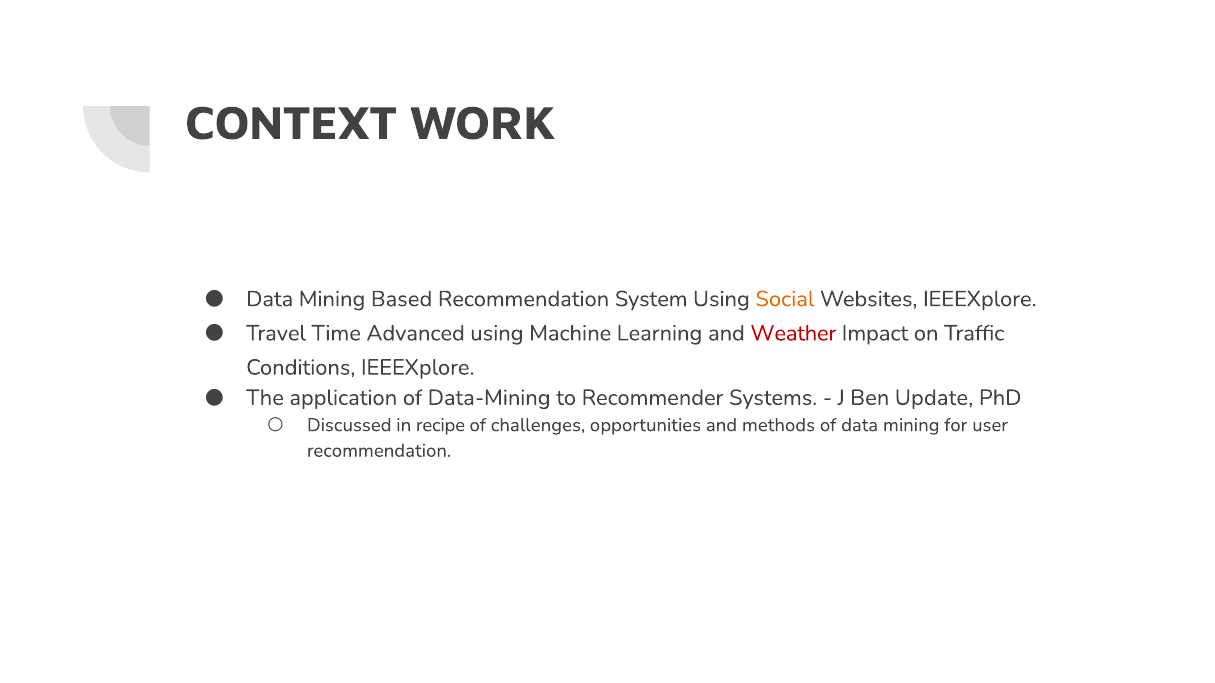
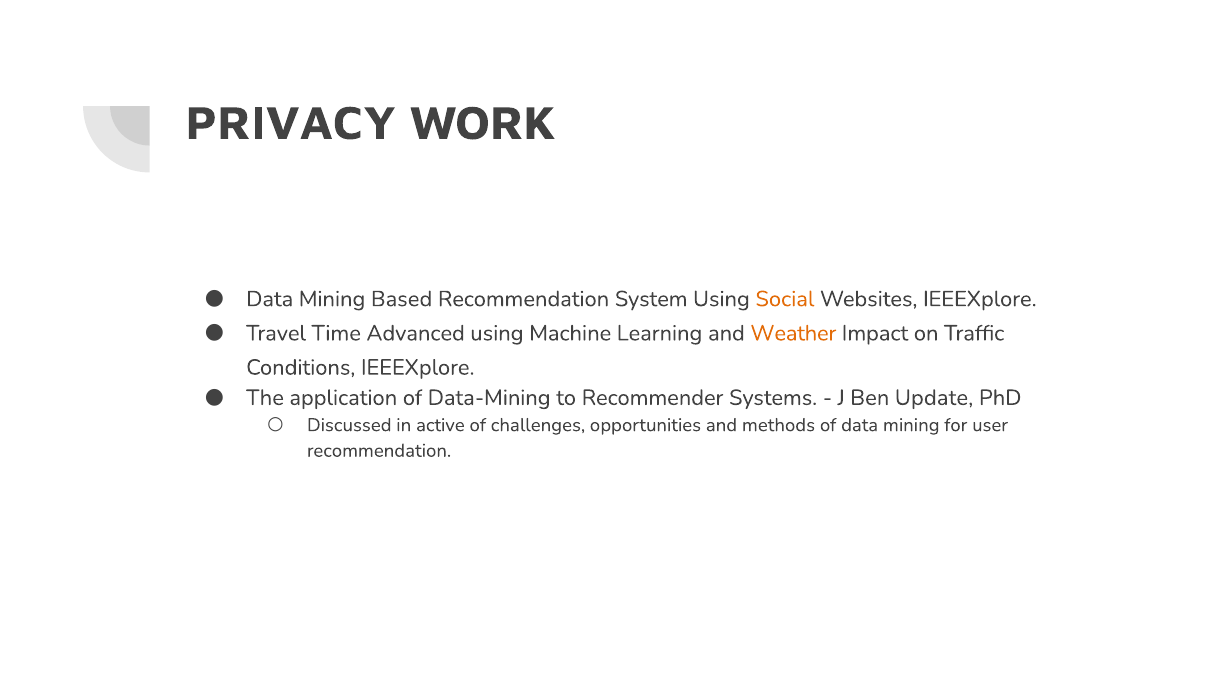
CONTEXT: CONTEXT -> PRIVACY (291, 123)
Weather colour: red -> orange (793, 333)
recipe: recipe -> active (440, 425)
